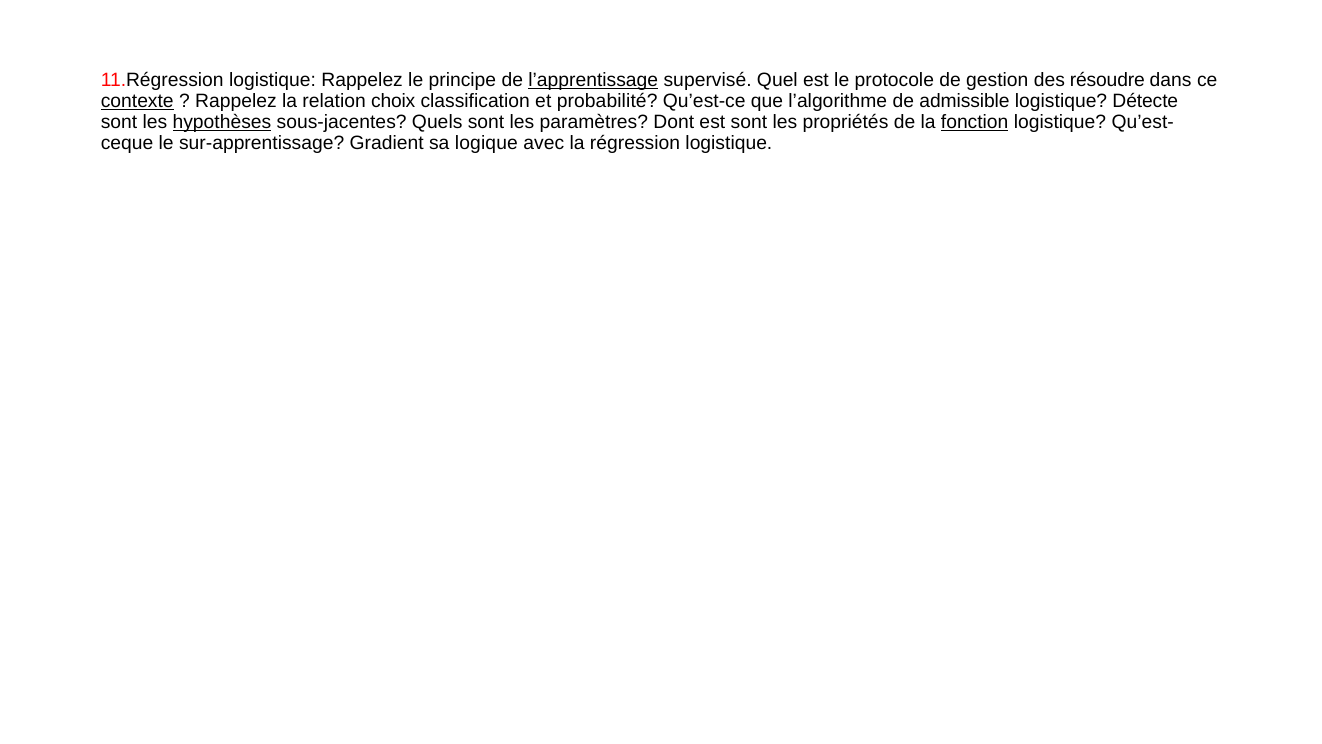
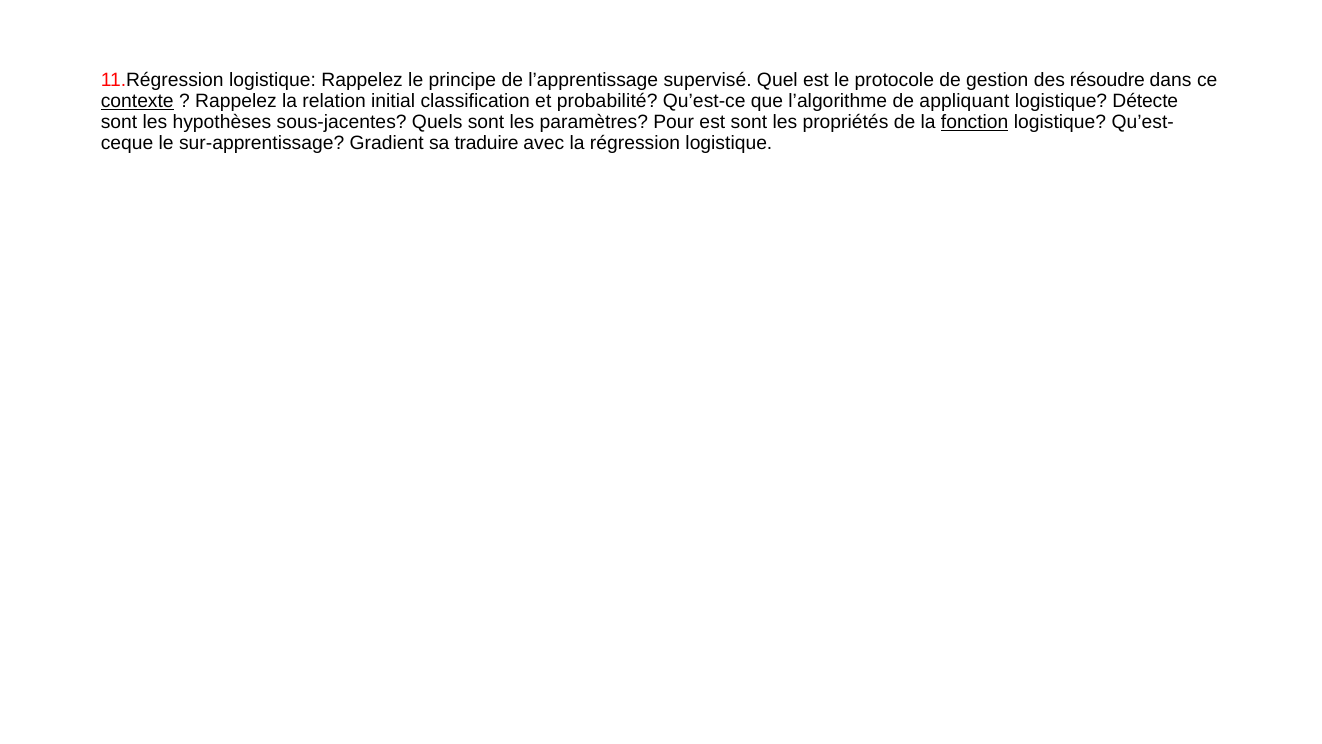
l’apprentissage underline: present -> none (593, 80)
choix: choix -> initial (393, 101)
admissible: admissible -> appliquant (964, 101)
hypothèses underline: present -> none (222, 122)
Dont: Dont -> Pour (674, 122)
logique: logique -> traduire (487, 143)
